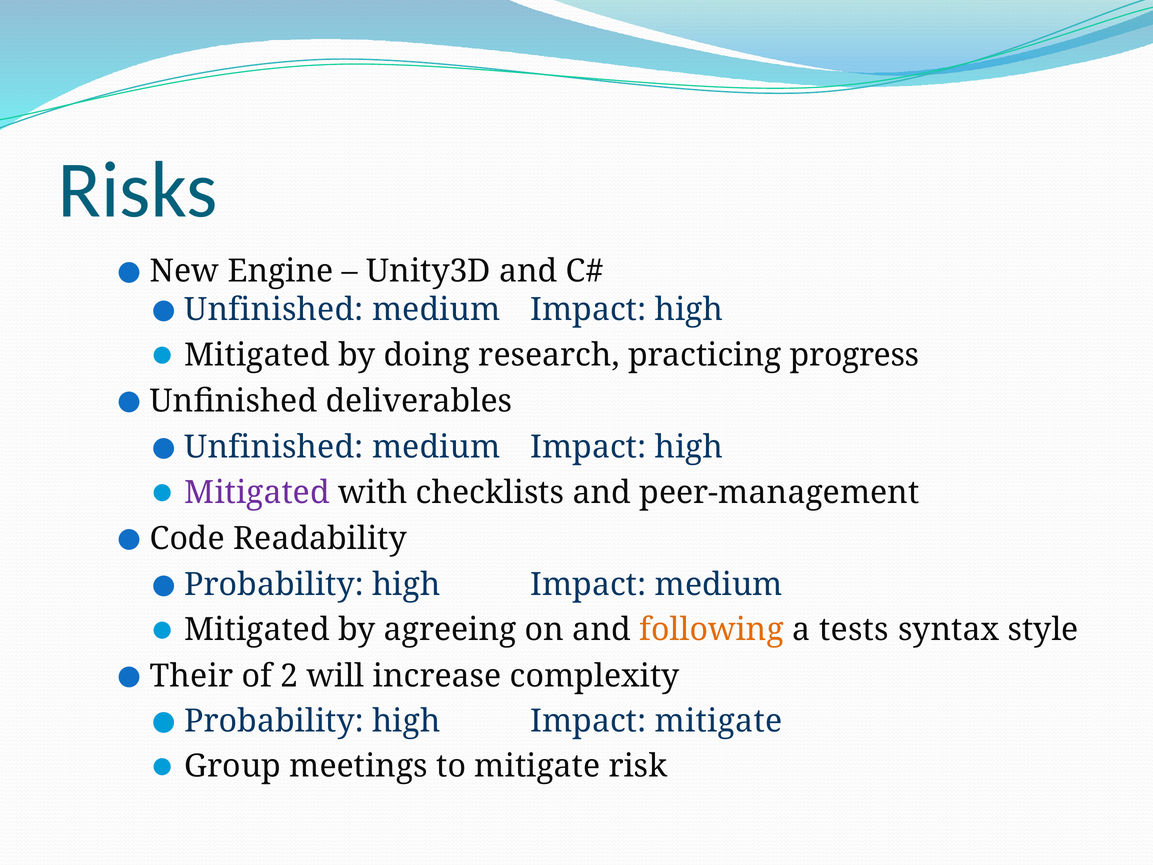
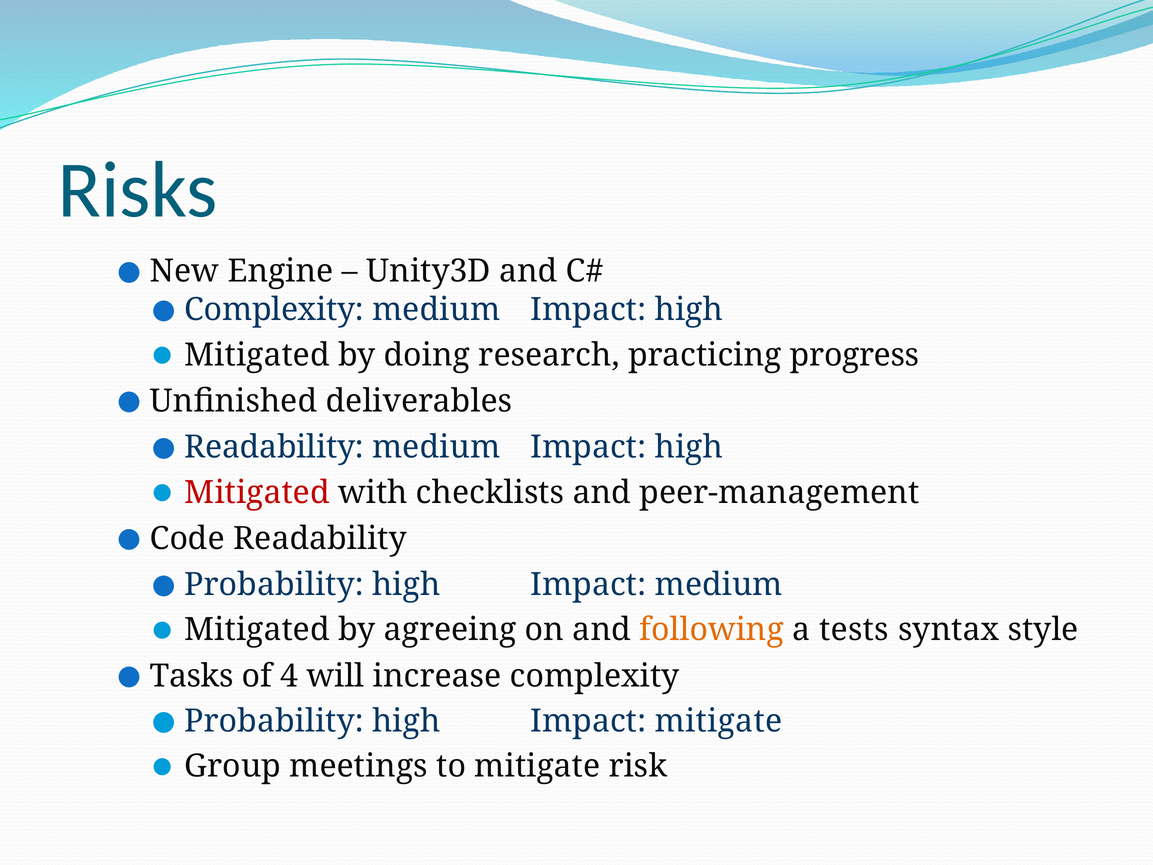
Unfinished: Unfinished -> Complexity (274, 310)
Unfinished: Unfinished -> Readability (274, 447)
Mitigated colour: purple -> red (257, 492)
Their: Their -> Tasks (192, 676)
2: 2 -> 4 (289, 676)
